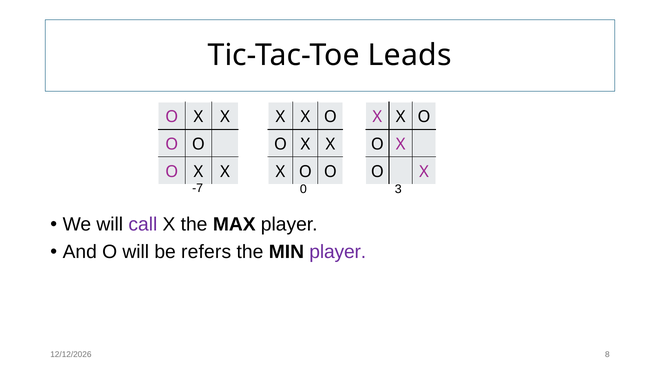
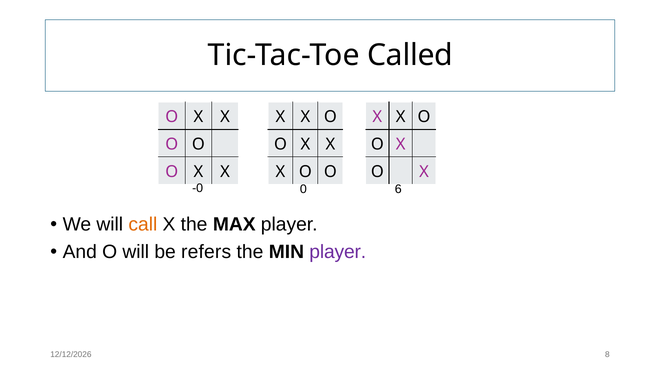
Leads: Leads -> Called (410, 55)
-7: -7 -> -0 (198, 188)
3: 3 -> 6 (398, 189)
call colour: purple -> orange (143, 225)
